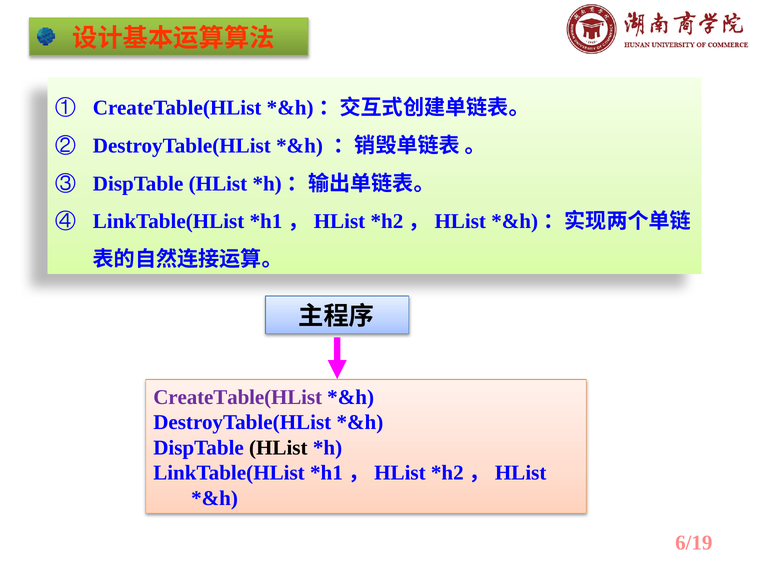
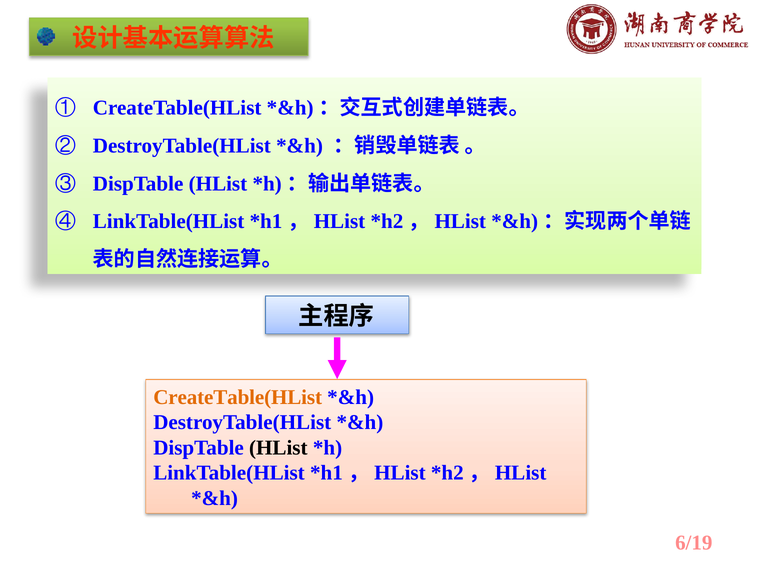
CreateTable(HList colour: purple -> orange (238, 398)
